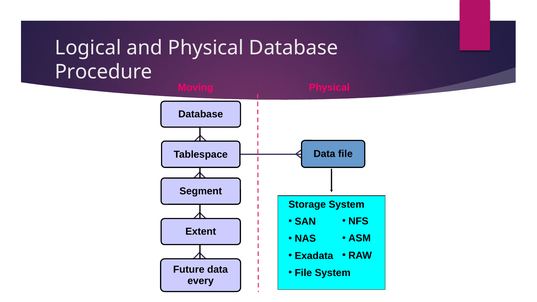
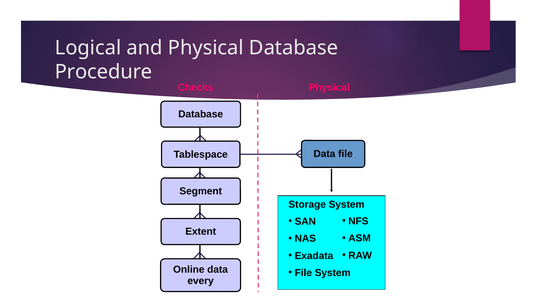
Moving: Moving -> Checks (196, 88)
Future: Future -> Online (189, 270)
